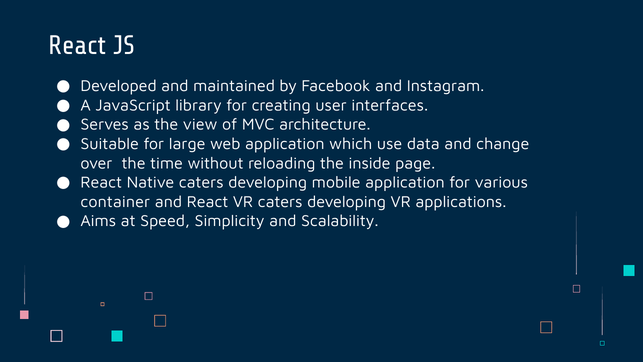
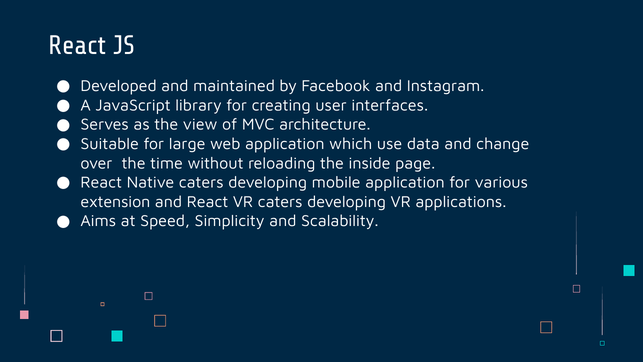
container: container -> extension (115, 202)
